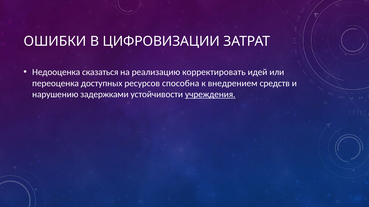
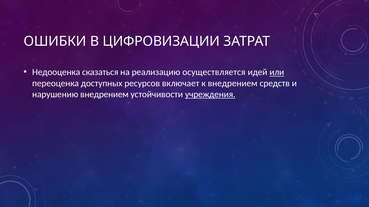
корректировать: корректировать -> осуществляется (214, 72)
или underline: none -> present (277, 72)
способна: способна -> включает (181, 83)
нарушению задержками: задержками -> внедрением (104, 95)
